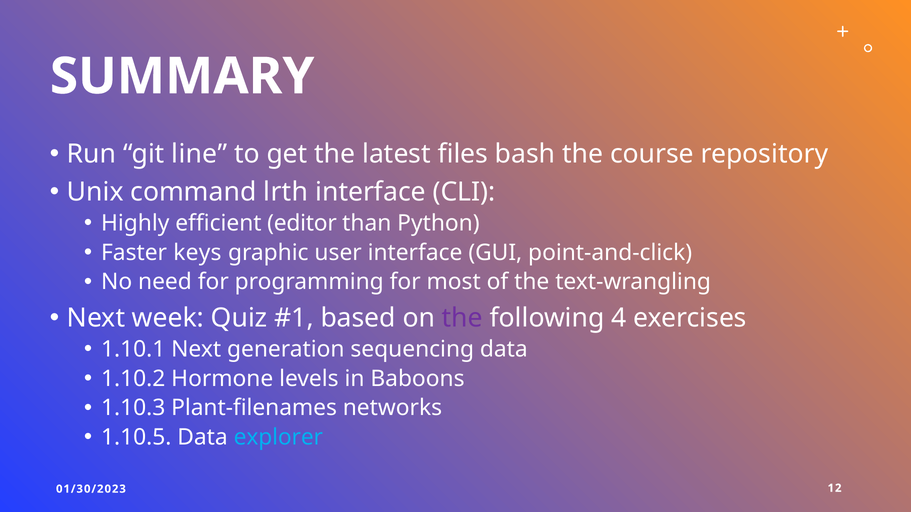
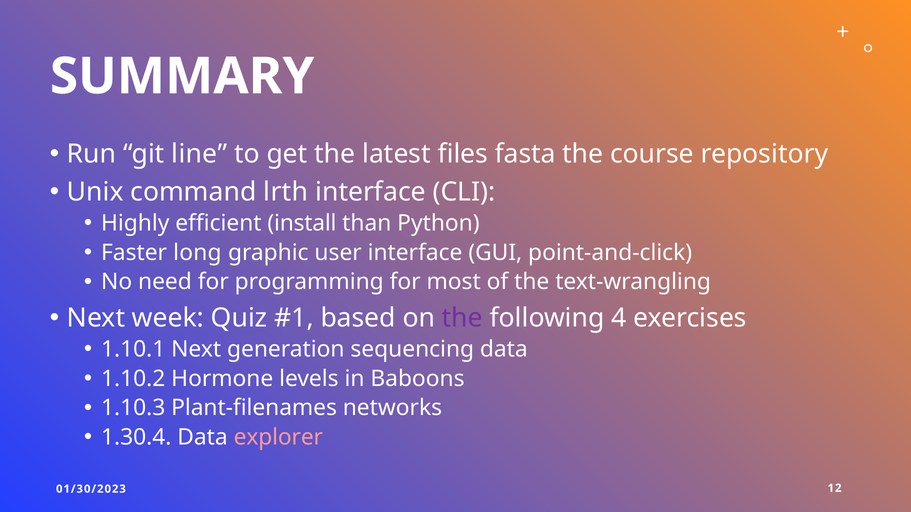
bash: bash -> fasta (525, 154)
editor: editor -> install (302, 224)
keys: keys -> long (197, 253)
1.10.5: 1.10.5 -> 1.30.4 (136, 438)
explorer colour: light blue -> pink (278, 438)
